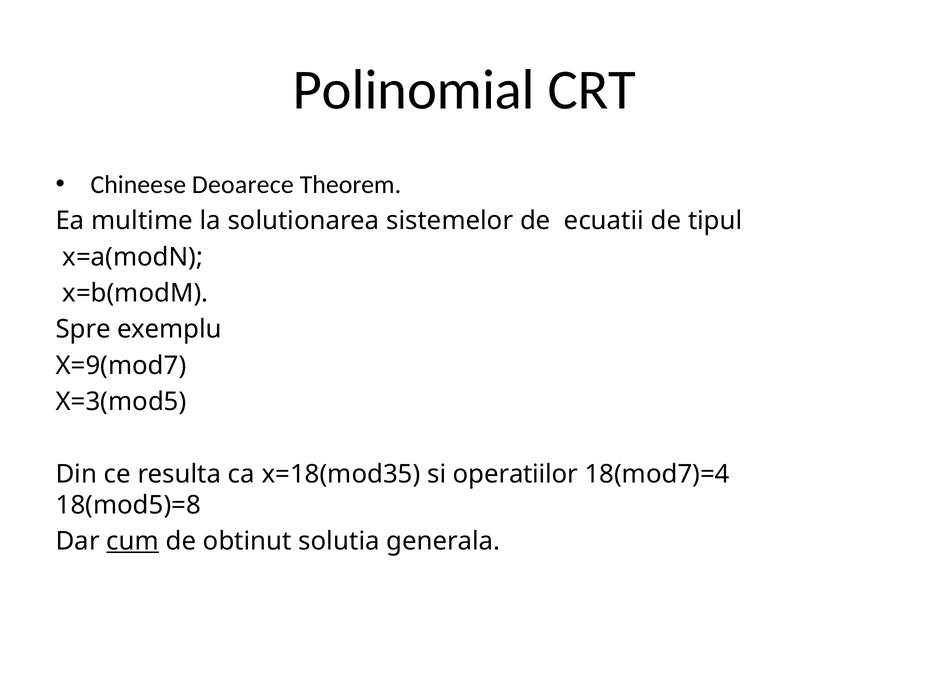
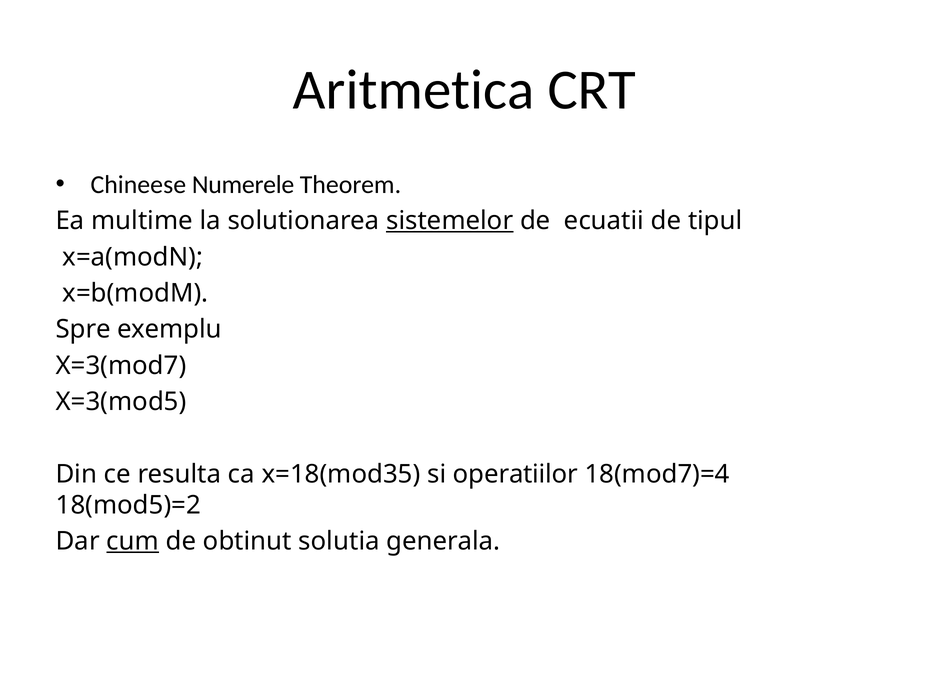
Polinomial: Polinomial -> Aritmetica (414, 90)
Deoarece: Deoarece -> Numerele (243, 185)
sistemelor underline: none -> present (450, 221)
X=9(mod7: X=9(mod7 -> X=3(mod7 (121, 365)
18(mod5)=8: 18(mod5)=8 -> 18(mod5)=2 (128, 505)
